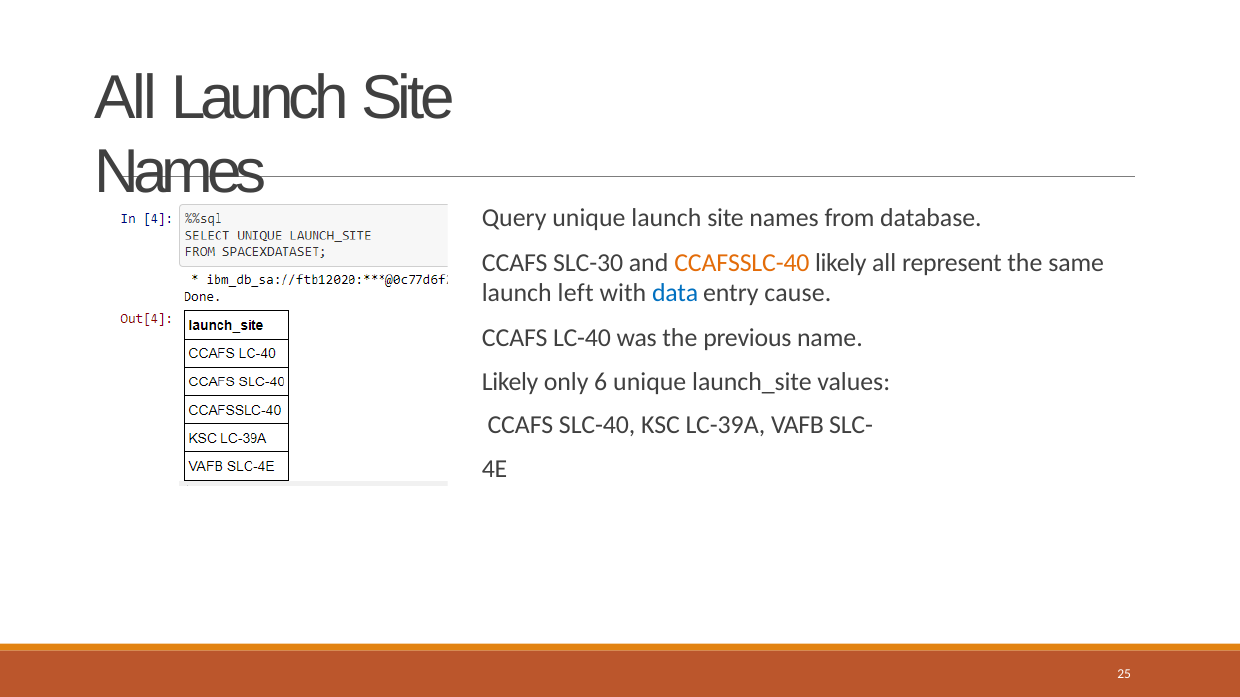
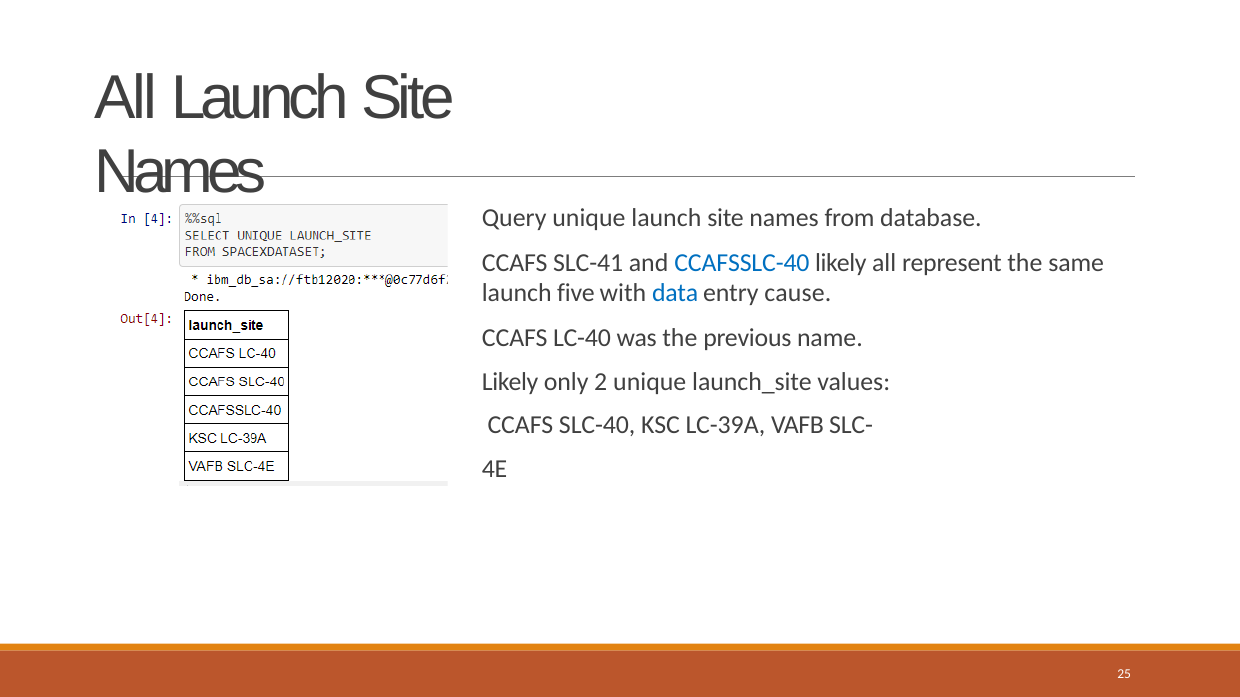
SLC-30: SLC-30 -> SLC-41 (588, 263)
CCAFSSLC-40 colour: orange -> blue (742, 263)
left: left -> five (576, 293)
6: 6 -> 2 (601, 382)
